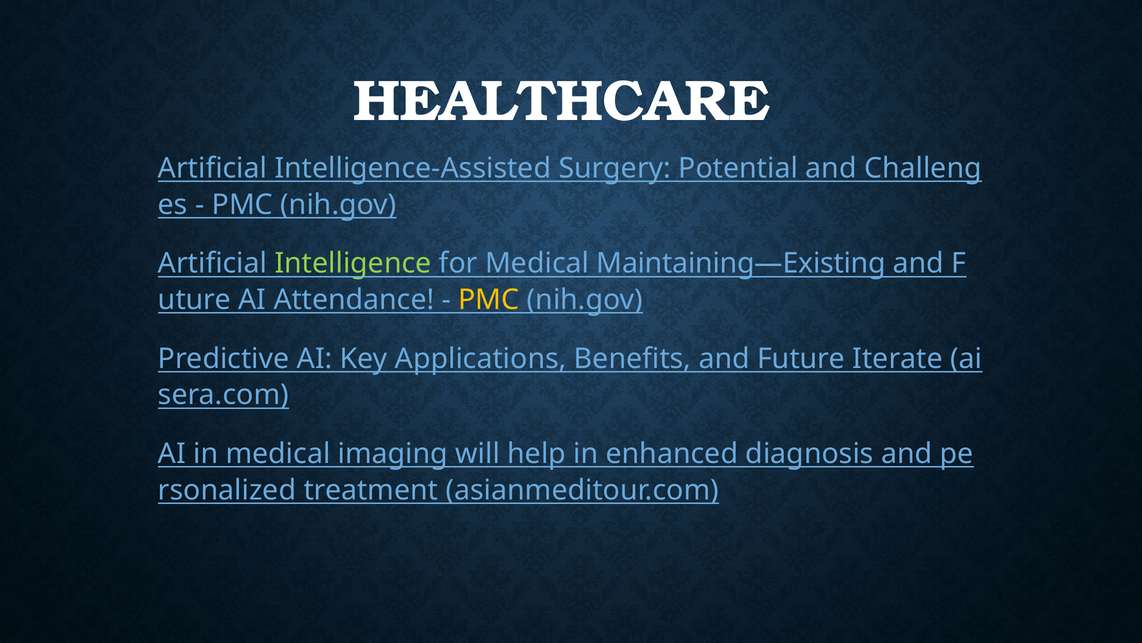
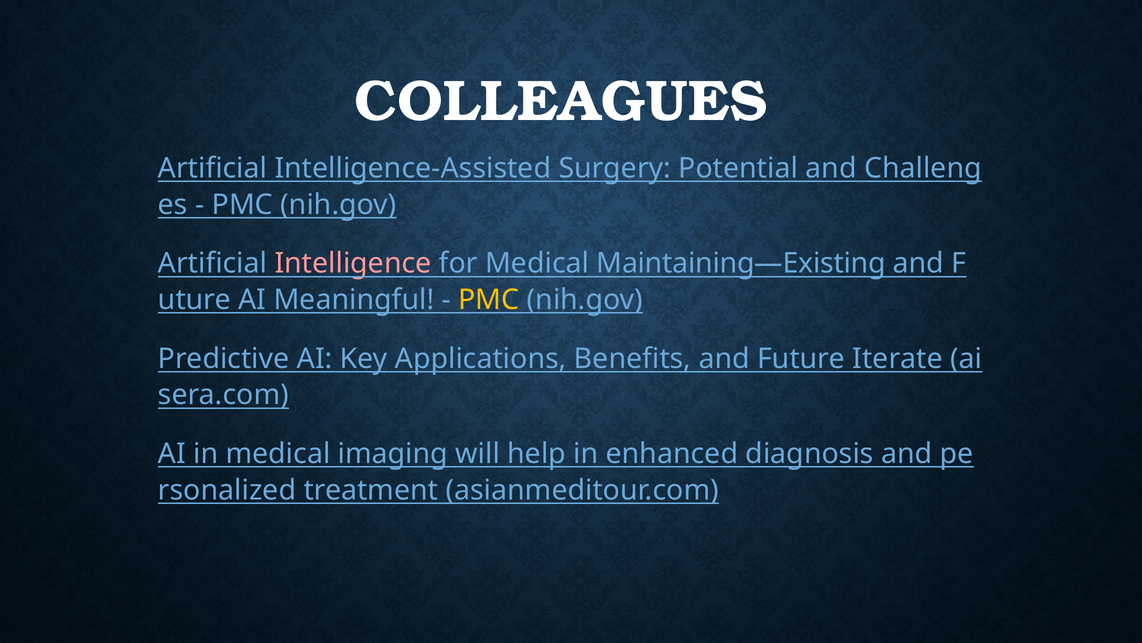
HEALTHCARE: HEALTHCARE -> COLLEAGUES (561, 102)
Intelligence colour: light green -> pink (353, 263)
Attendance: Attendance -> Meaningful (354, 300)
